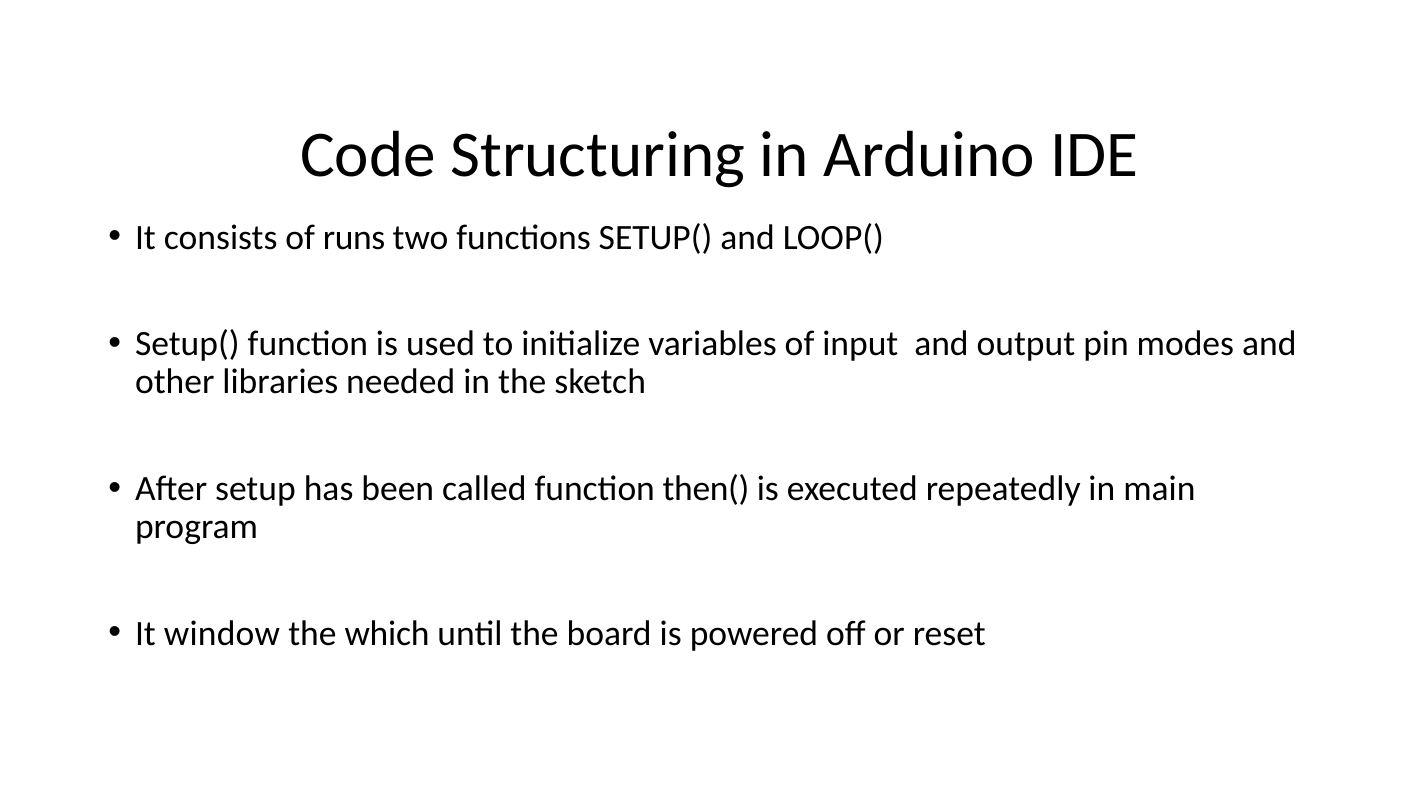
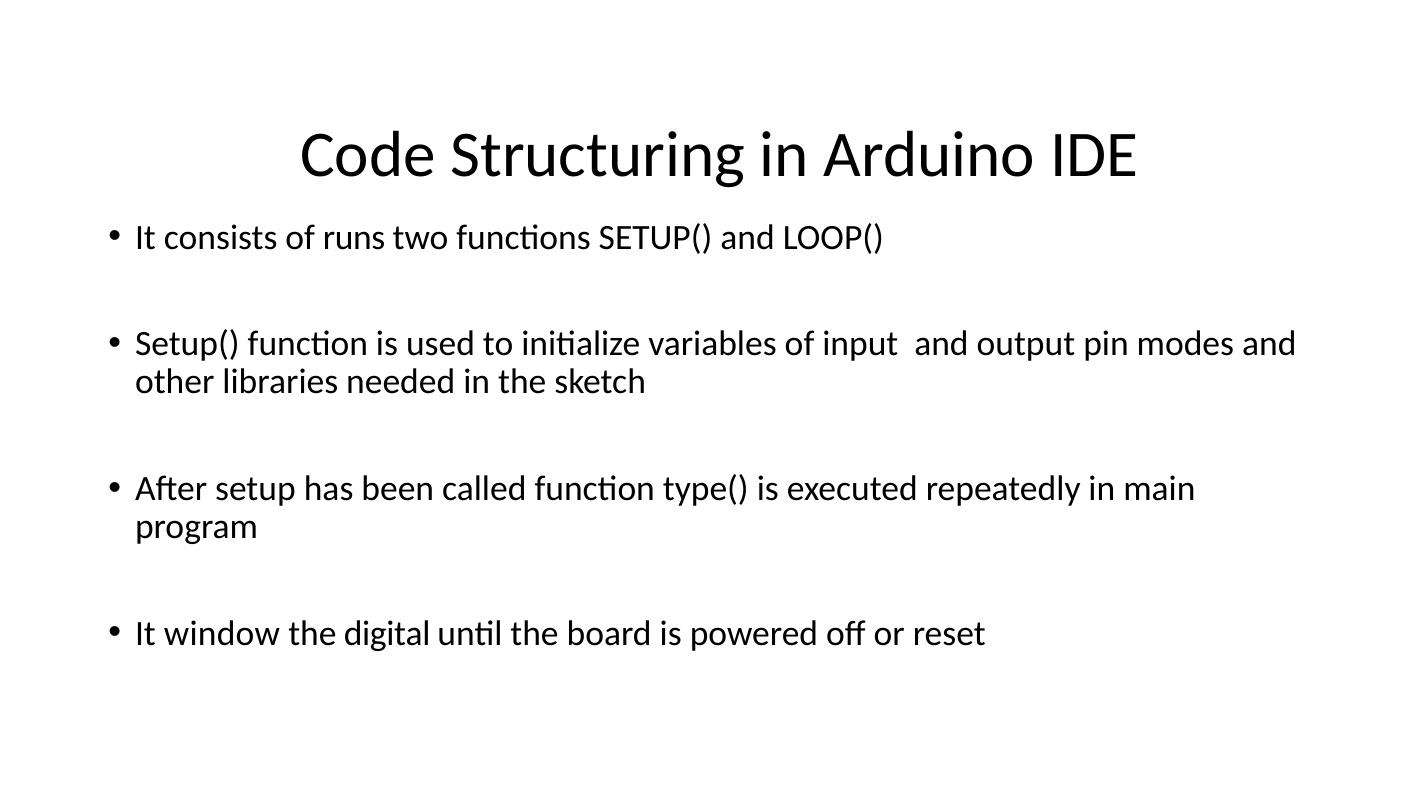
then(: then( -> type( (706, 488)
which: which -> digital (387, 633)
